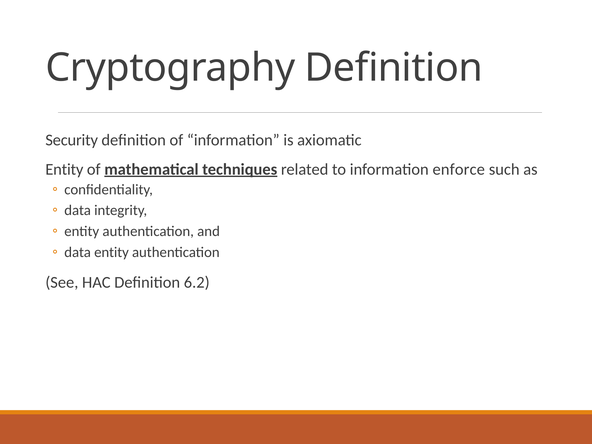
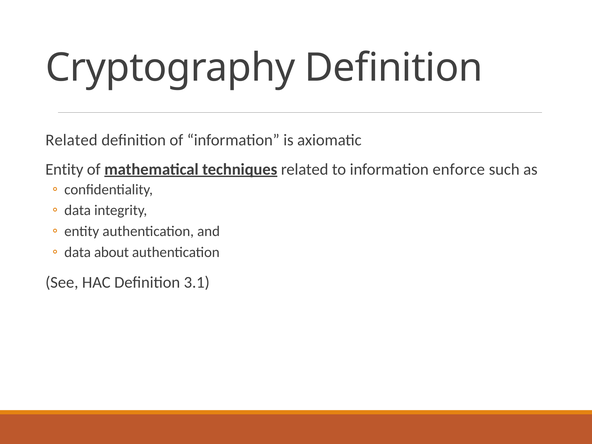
Security: Security -> Related (71, 140)
data entity: entity -> about (112, 252)
6.2: 6.2 -> 3.1 (197, 282)
